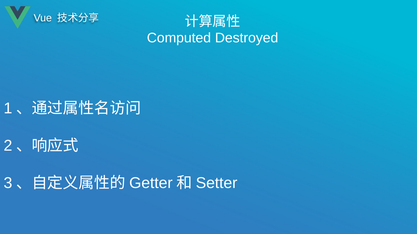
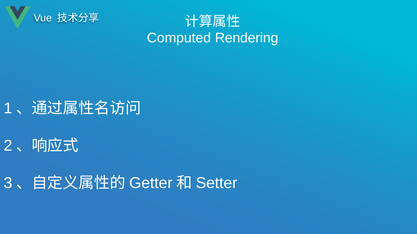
Destroyed: Destroyed -> Rendering (247, 38)
